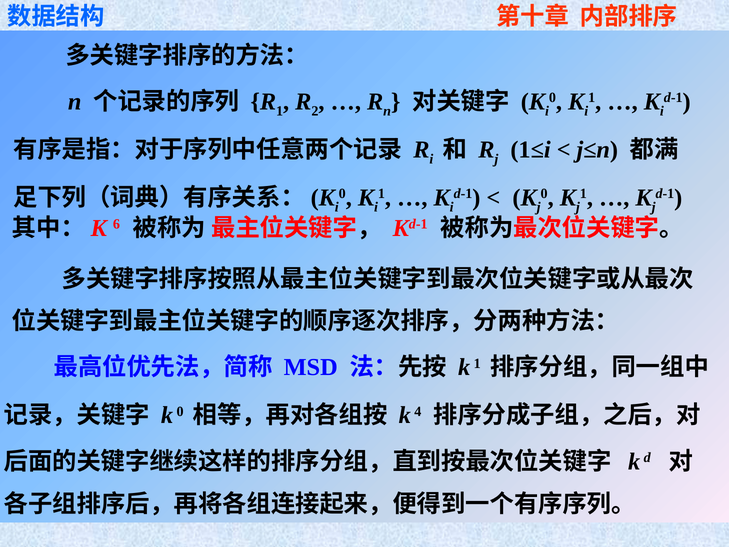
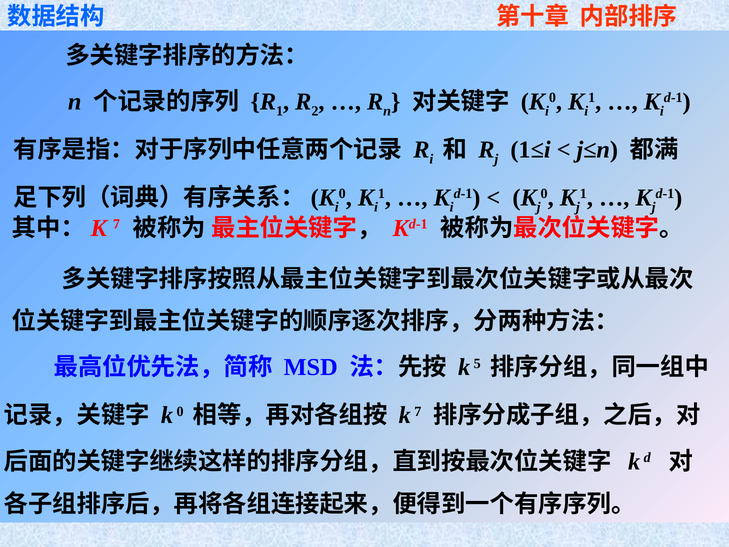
6: 6 -> 7 (116, 224)
k 1: 1 -> 5 (477, 363)
k 4: 4 -> 7 (418, 411)
